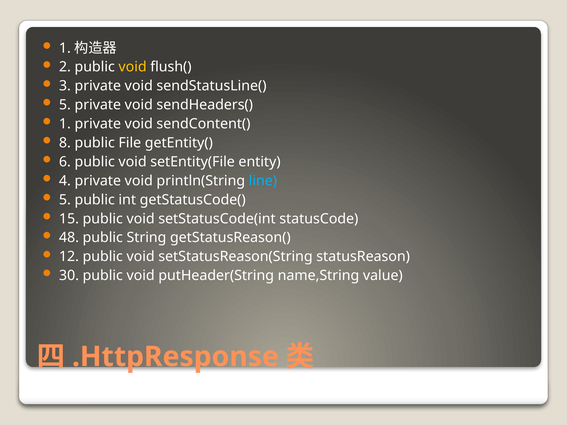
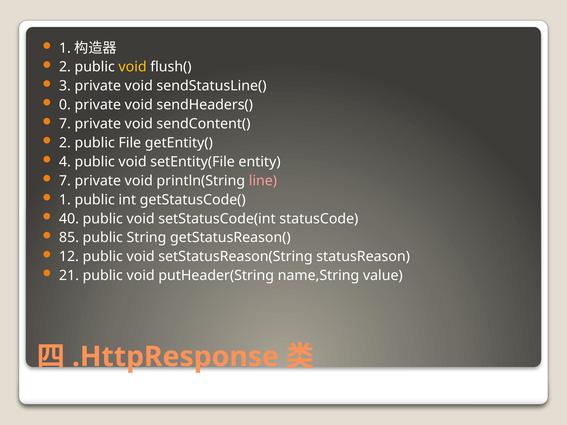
5: 5 -> 0 (65, 105)
1: 1 -> 7 (65, 124)
8: 8 -> 2 (65, 143)
6: 6 -> 4 (65, 162)
4: 4 -> 7 (65, 181)
line colour: light blue -> pink (263, 181)
5: 5 -> 1 (65, 200)
15: 15 -> 40 (69, 219)
48: 48 -> 85 (69, 238)
30: 30 -> 21 (69, 276)
